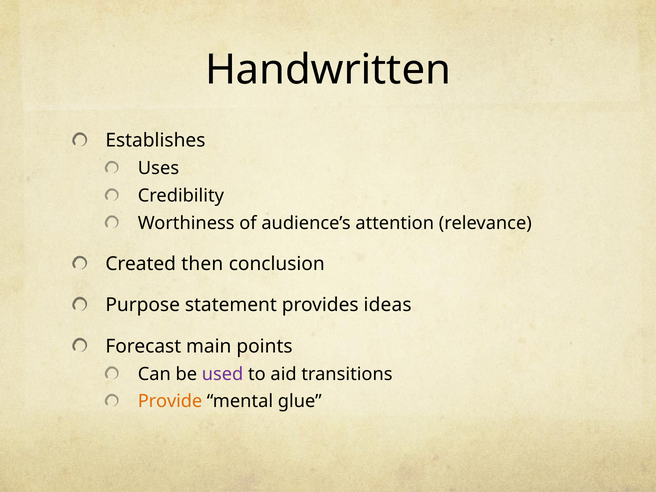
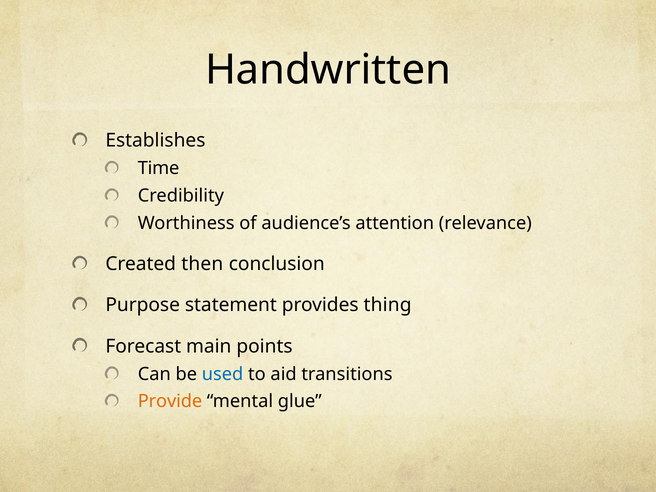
Uses: Uses -> Time (159, 168)
ideas: ideas -> thing (388, 305)
used colour: purple -> blue (223, 374)
